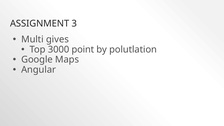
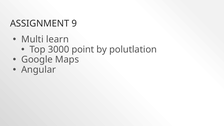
3: 3 -> 9 (74, 23)
gives: gives -> learn (57, 39)
